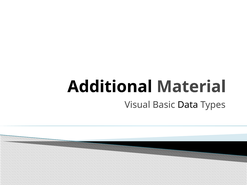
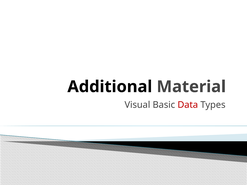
Data colour: black -> red (188, 105)
